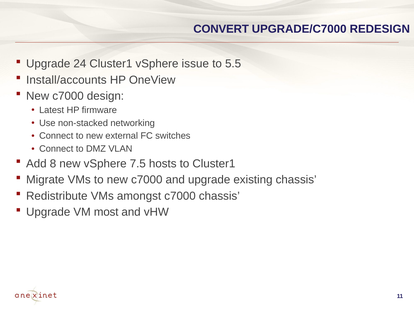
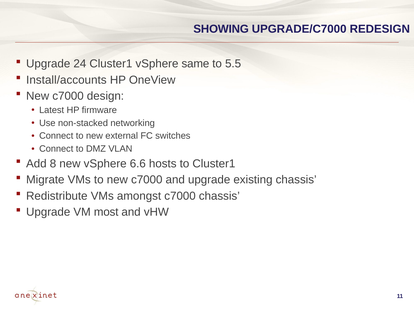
CONVERT: CONVERT -> SHOWING (221, 29)
issue: issue -> same (195, 64)
7.5: 7.5 -> 6.6 (138, 163)
